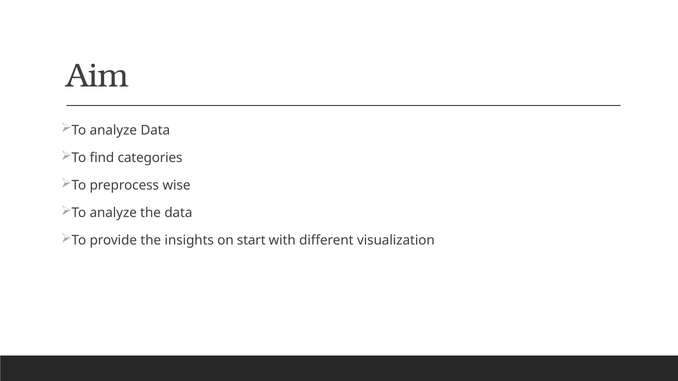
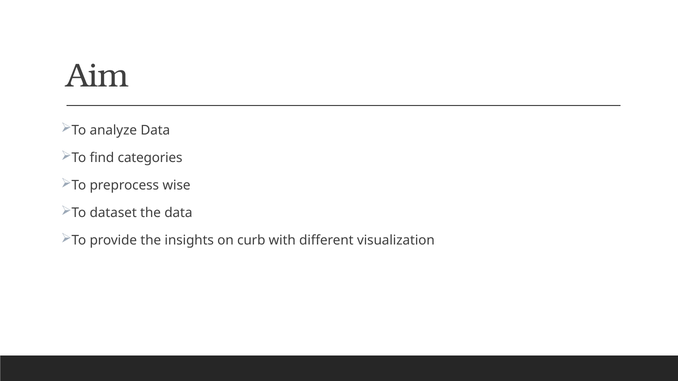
analyze: analyze -> dataset (113, 213)
start: start -> curb (251, 241)
